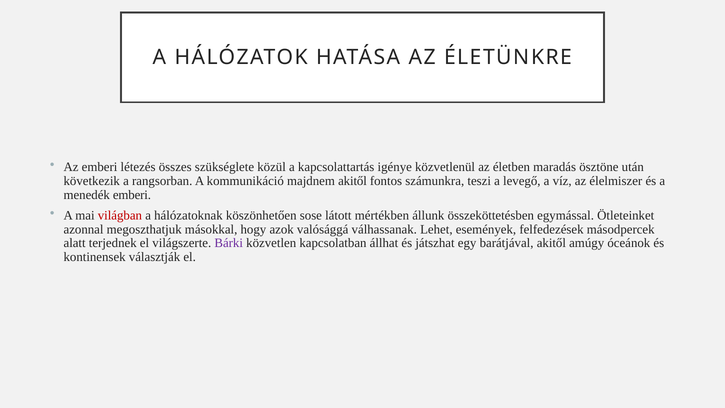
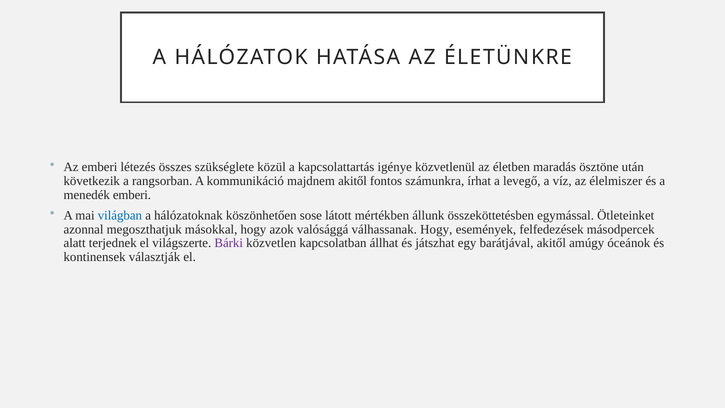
teszi: teszi -> írhat (479, 181)
világban colour: red -> blue (120, 215)
válhassanak Lehet: Lehet -> Hogy (436, 229)
